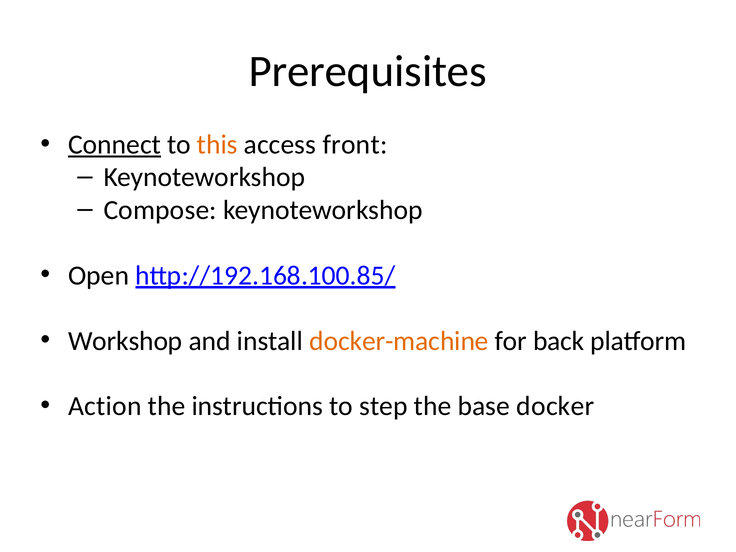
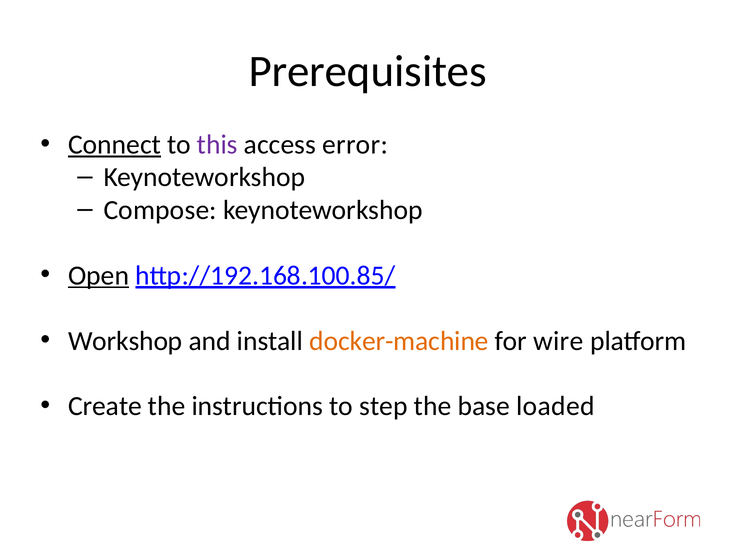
this colour: orange -> purple (217, 145)
front: front -> error (355, 145)
Open underline: none -> present (99, 275)
back: back -> wire (558, 341)
Action: Action -> Create (105, 406)
docker: docker -> loaded (555, 406)
